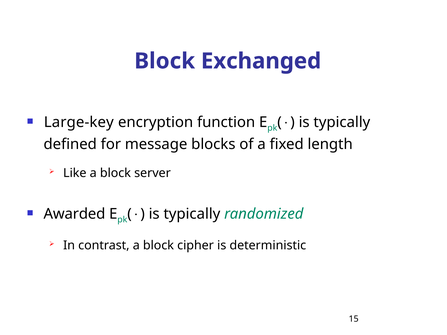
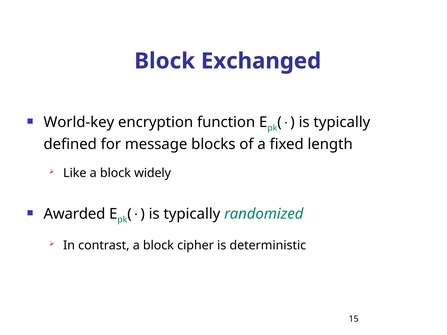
Large-key: Large-key -> World-key (79, 122)
server: server -> widely (153, 173)
